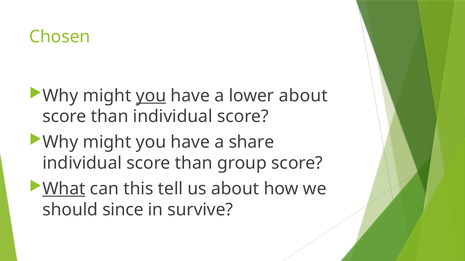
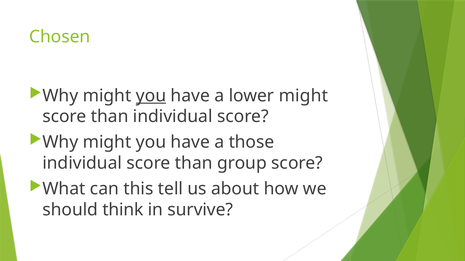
lower about: about -> might (303, 96)
share: share -> those (251, 143)
What underline: present -> none (64, 189)
since: since -> think (123, 210)
